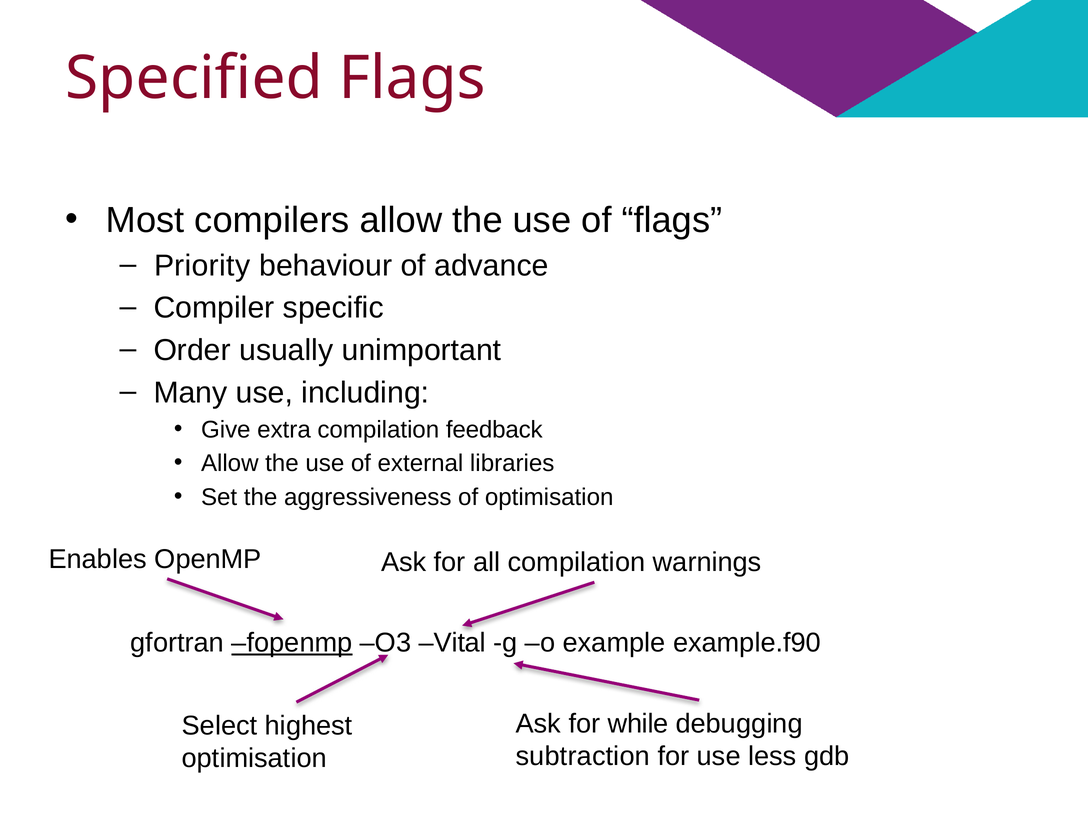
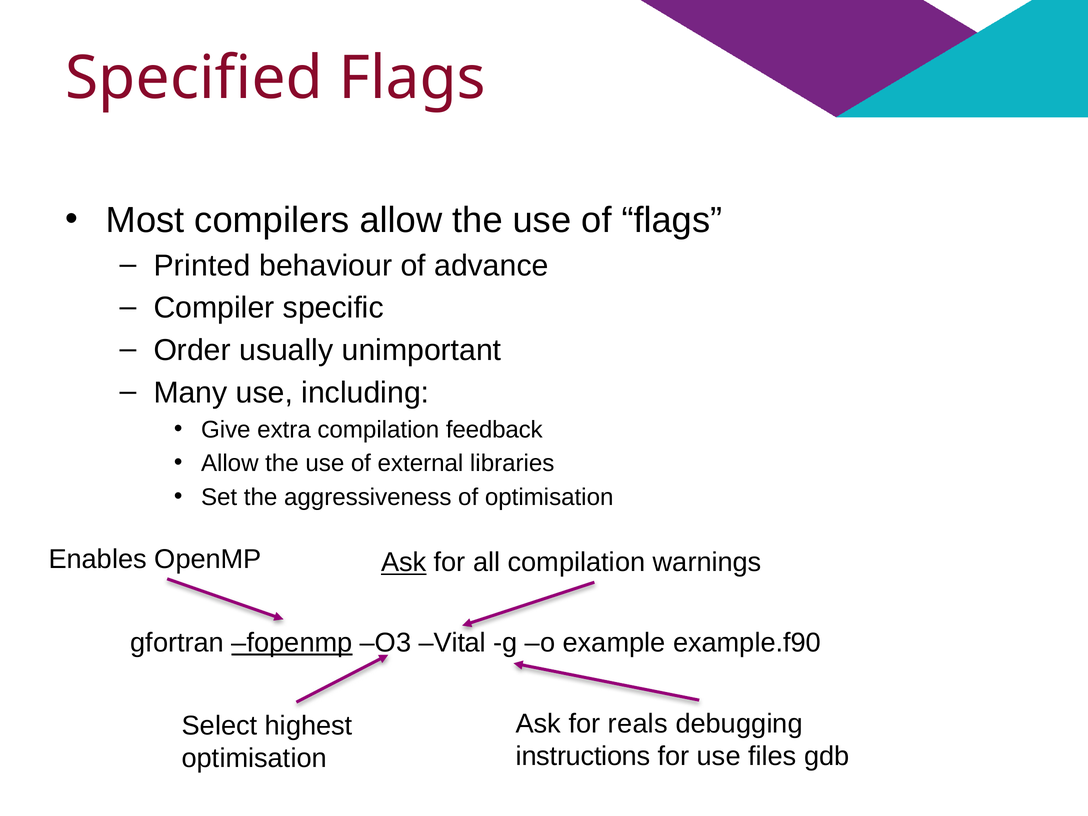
Priority: Priority -> Printed (202, 266)
Ask underline: none -> present (404, 562)
while: while -> reals (638, 724)
subtraction: subtraction -> instructions (583, 756)
less: less -> files (772, 756)
